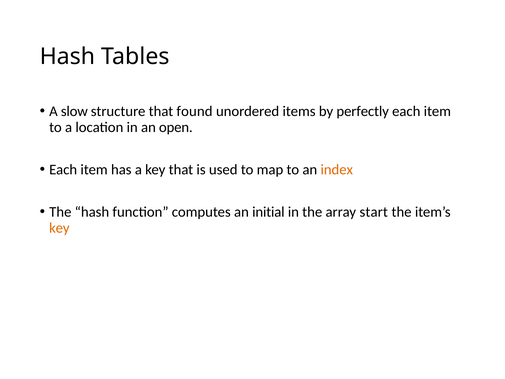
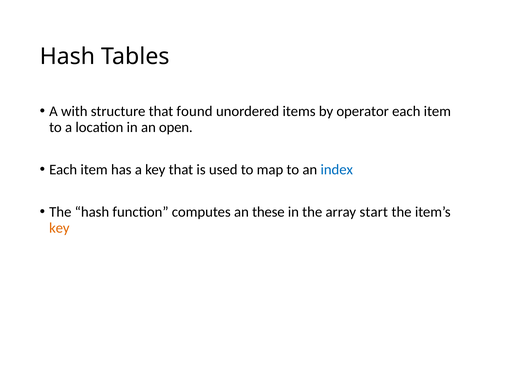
slow: slow -> with (74, 111)
perfectly: perfectly -> operator (363, 111)
index colour: orange -> blue (337, 169)
initial: initial -> these (268, 212)
